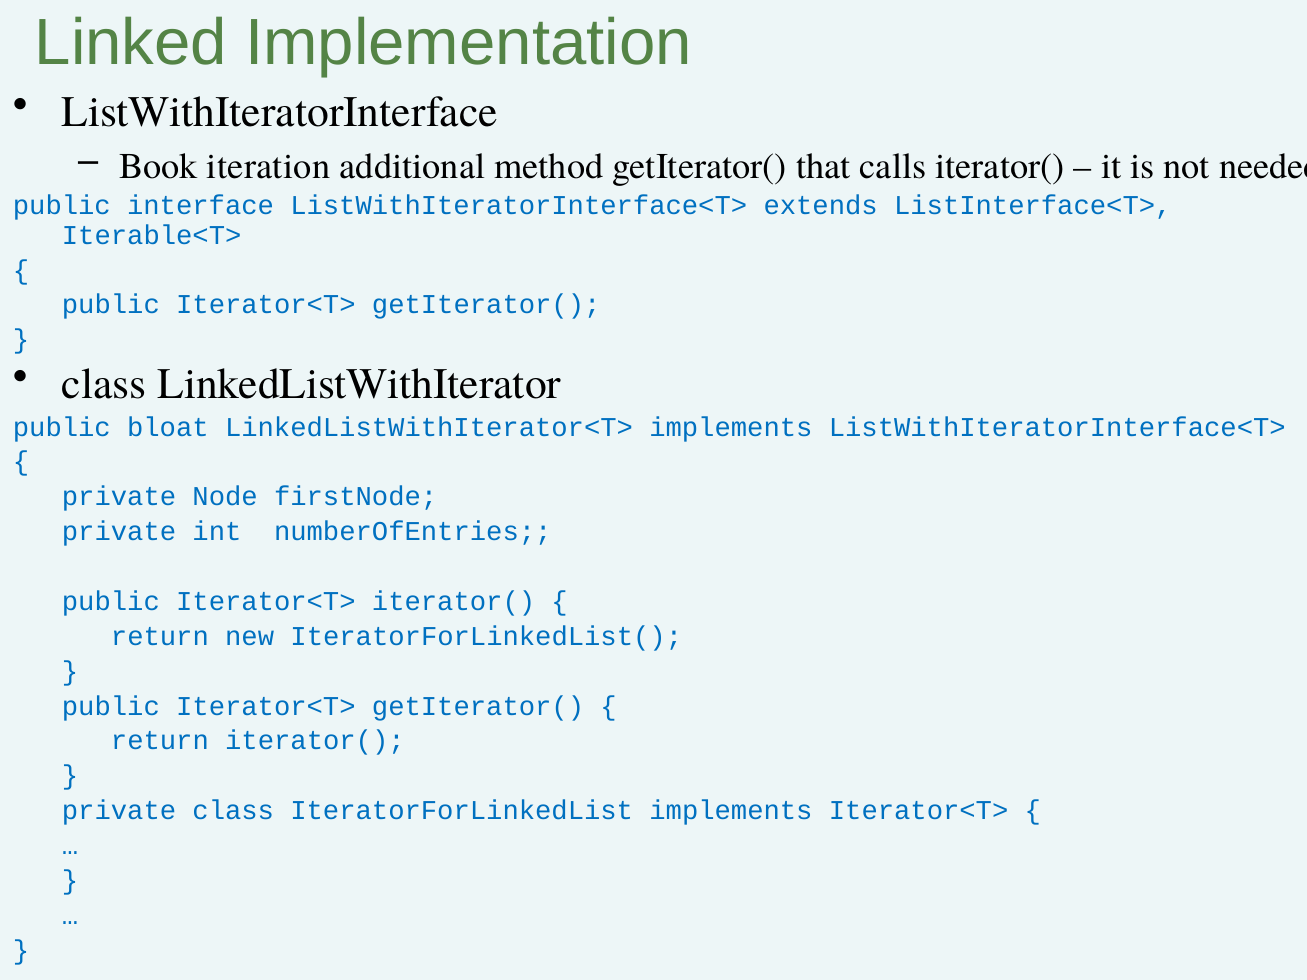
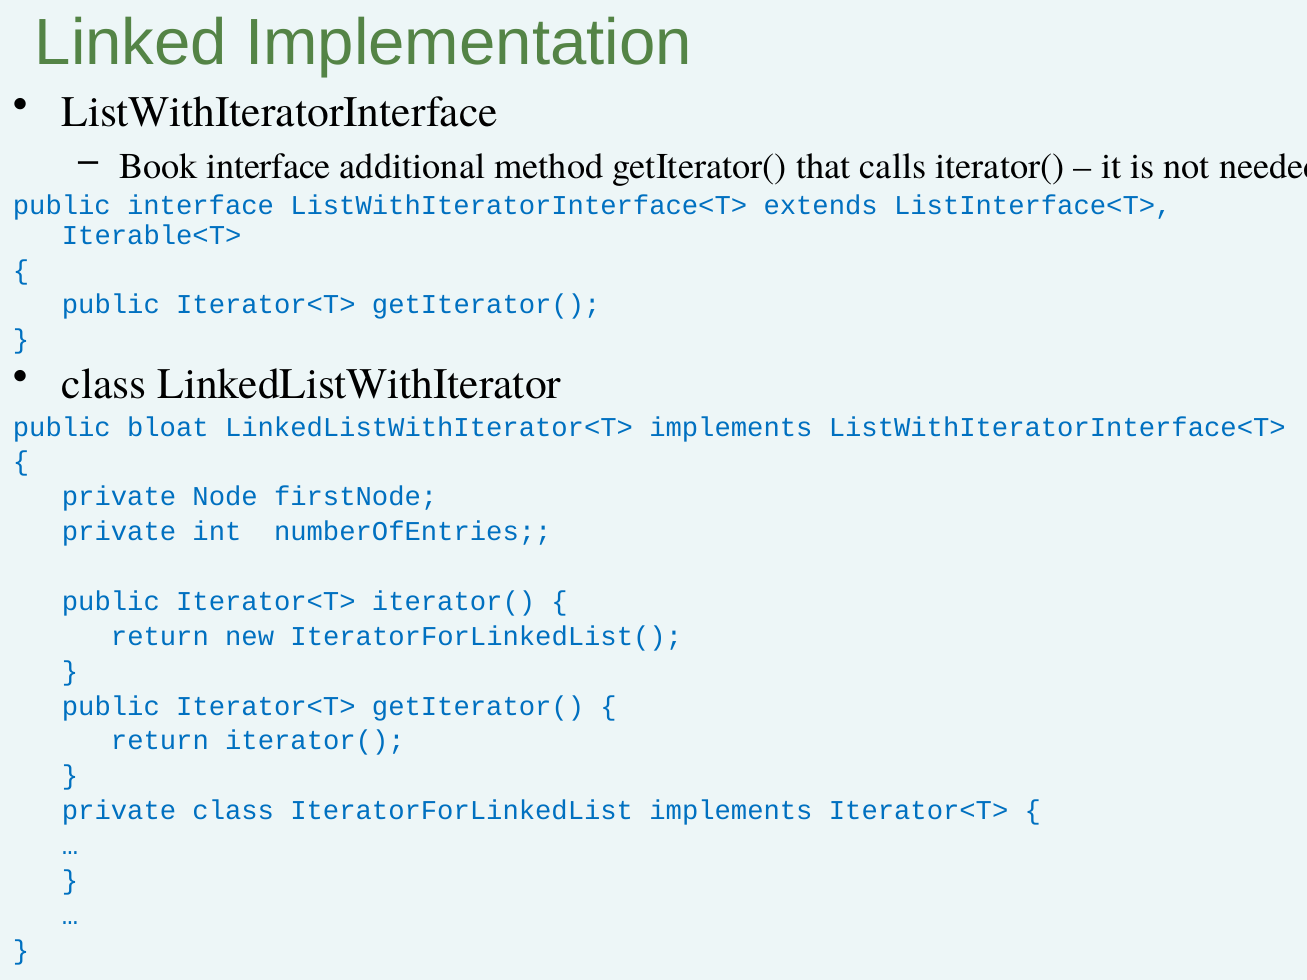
Book iteration: iteration -> interface (269, 167)
